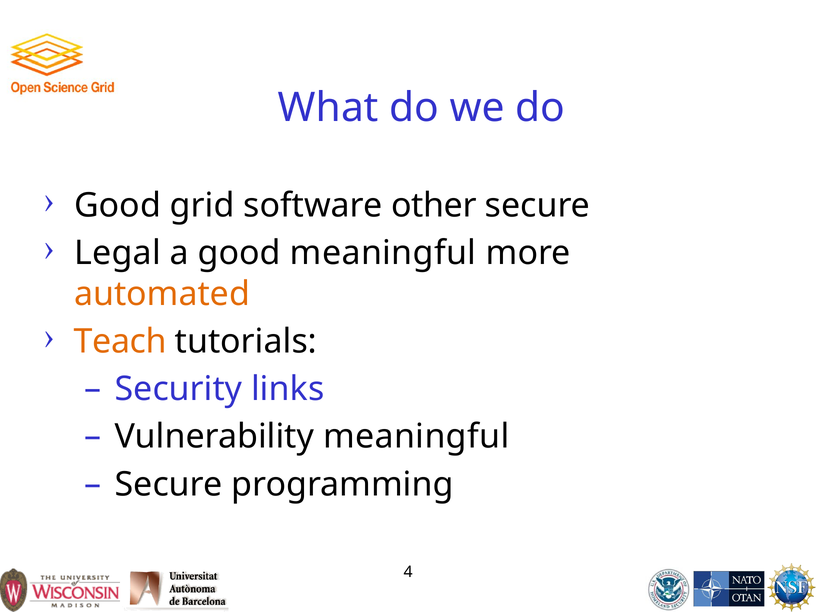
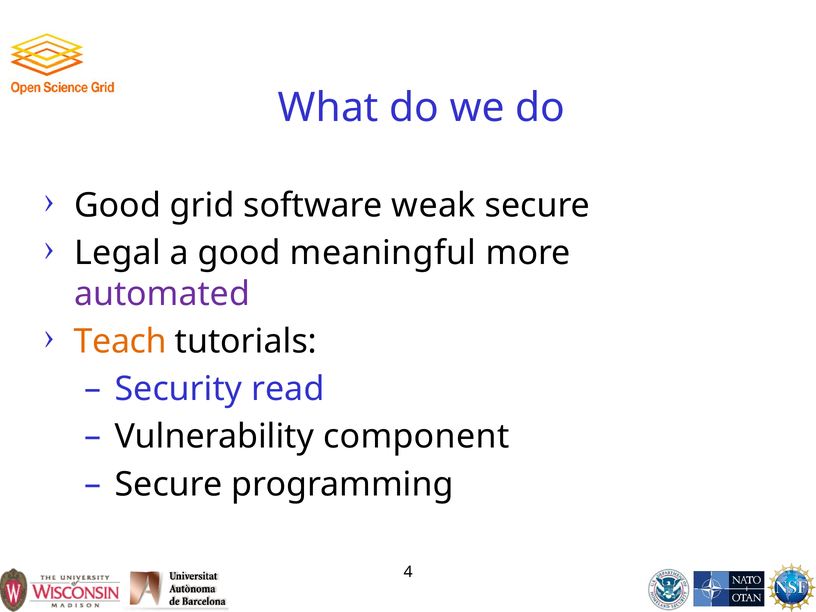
other: other -> weak (434, 205)
automated colour: orange -> purple (162, 294)
links: links -> read (288, 389)
Vulnerability meaningful: meaningful -> component (416, 437)
